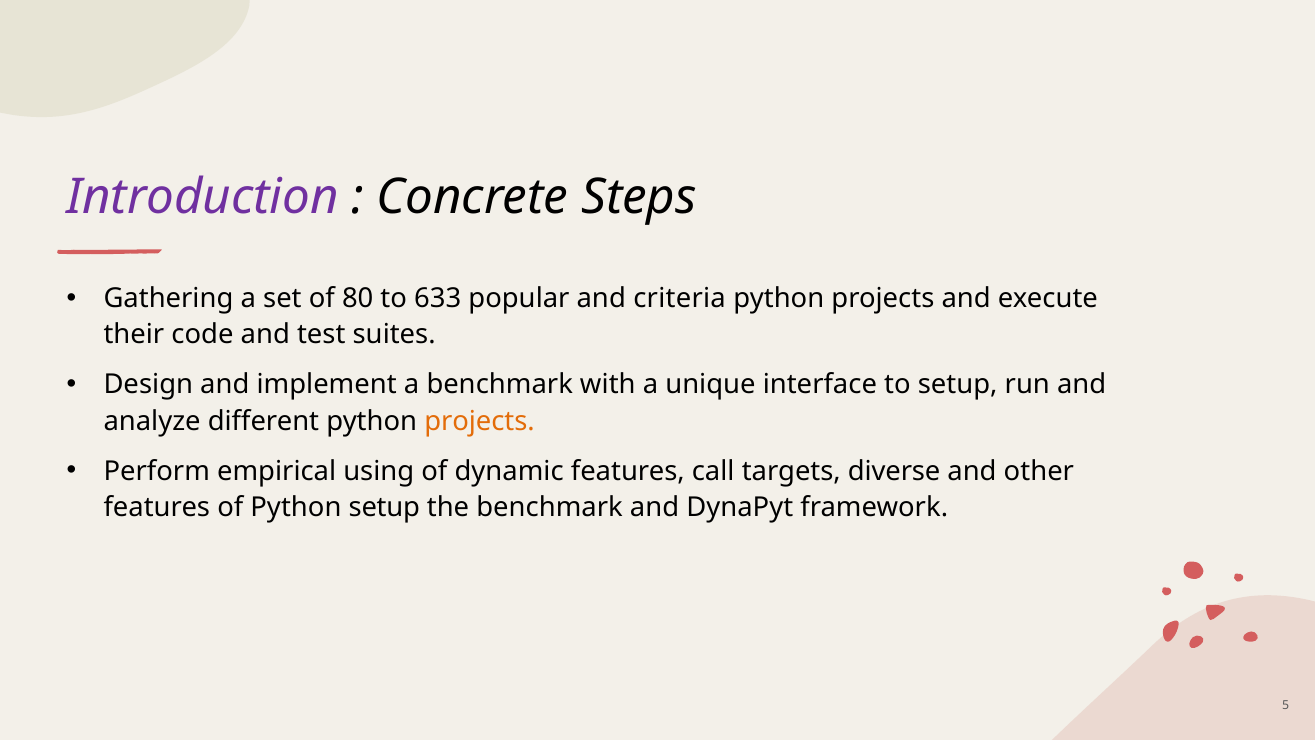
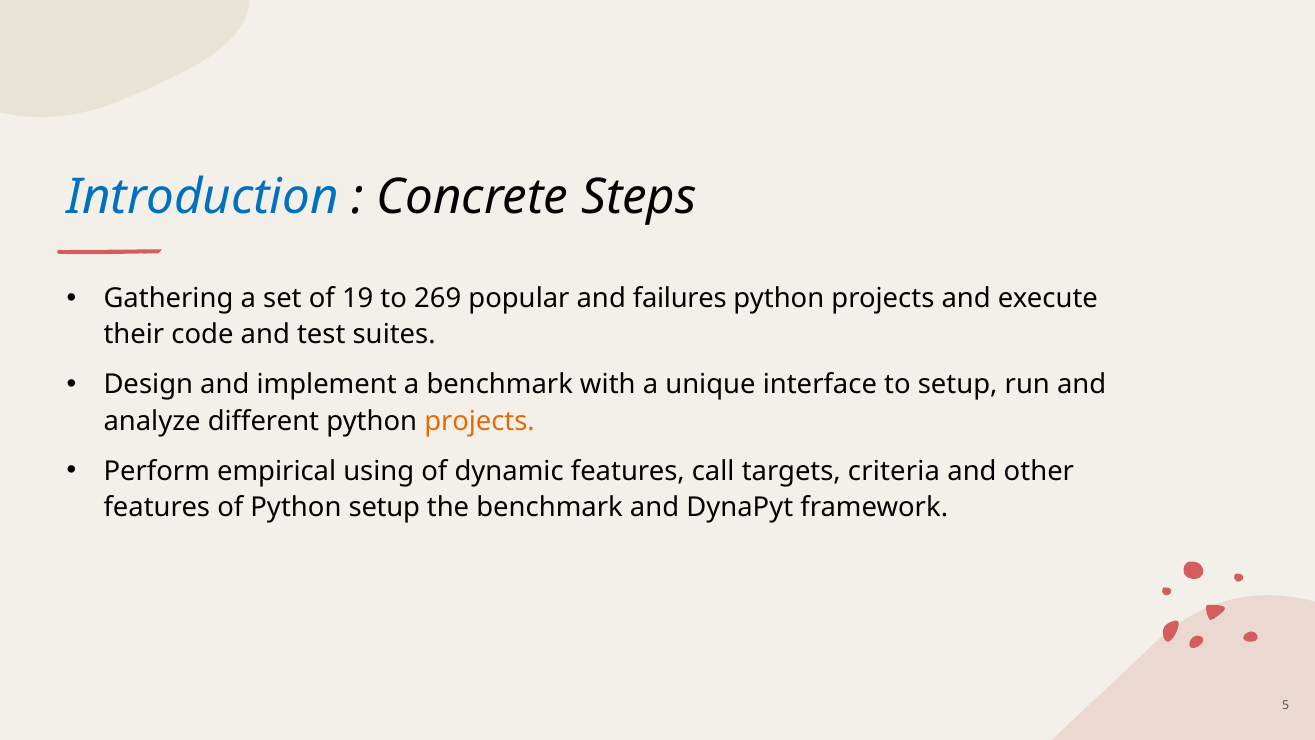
Introduction colour: purple -> blue (203, 197)
80: 80 -> 19 (358, 299)
633: 633 -> 269 (438, 299)
criteria: criteria -> failures (680, 299)
diverse: diverse -> criteria (894, 471)
